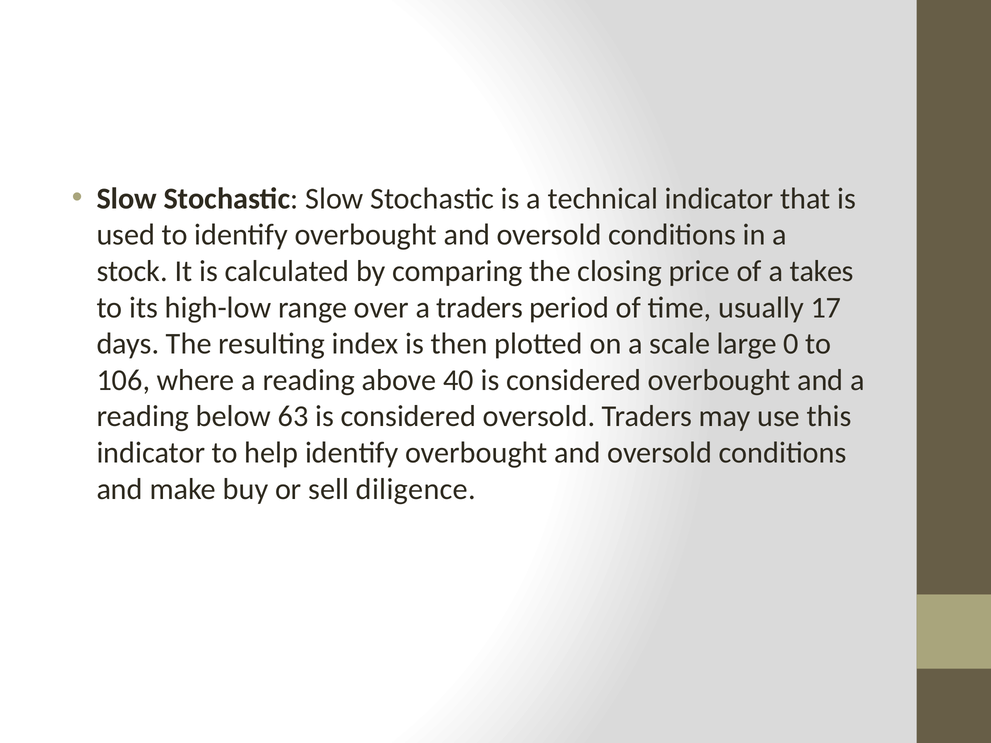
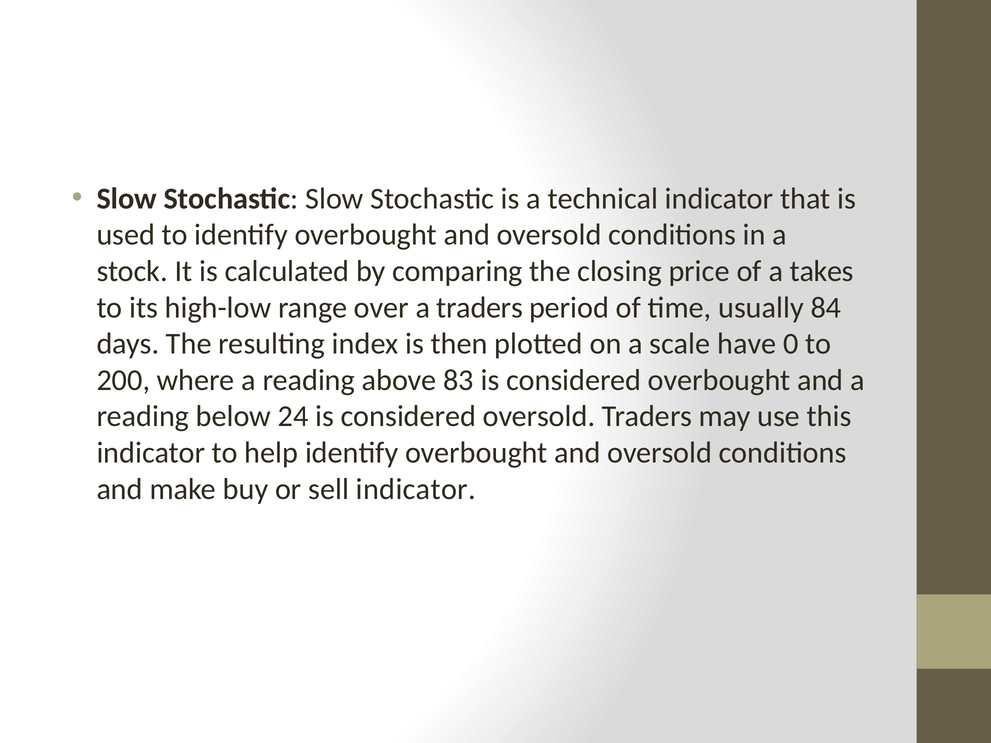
17: 17 -> 84 (826, 308)
large: large -> have (747, 344)
106: 106 -> 200 (123, 380)
40: 40 -> 83 (458, 380)
63: 63 -> 24 (293, 417)
sell diligence: diligence -> indicator (416, 489)
